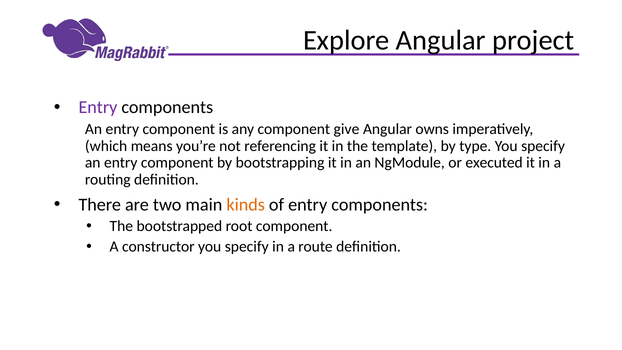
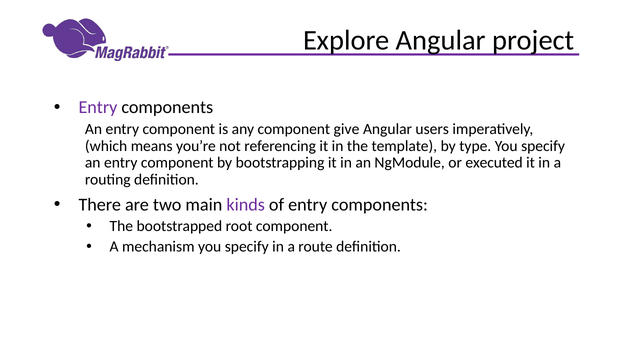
owns: owns -> users (432, 129)
kinds colour: orange -> purple (246, 205)
constructor: constructor -> mechanism (158, 247)
